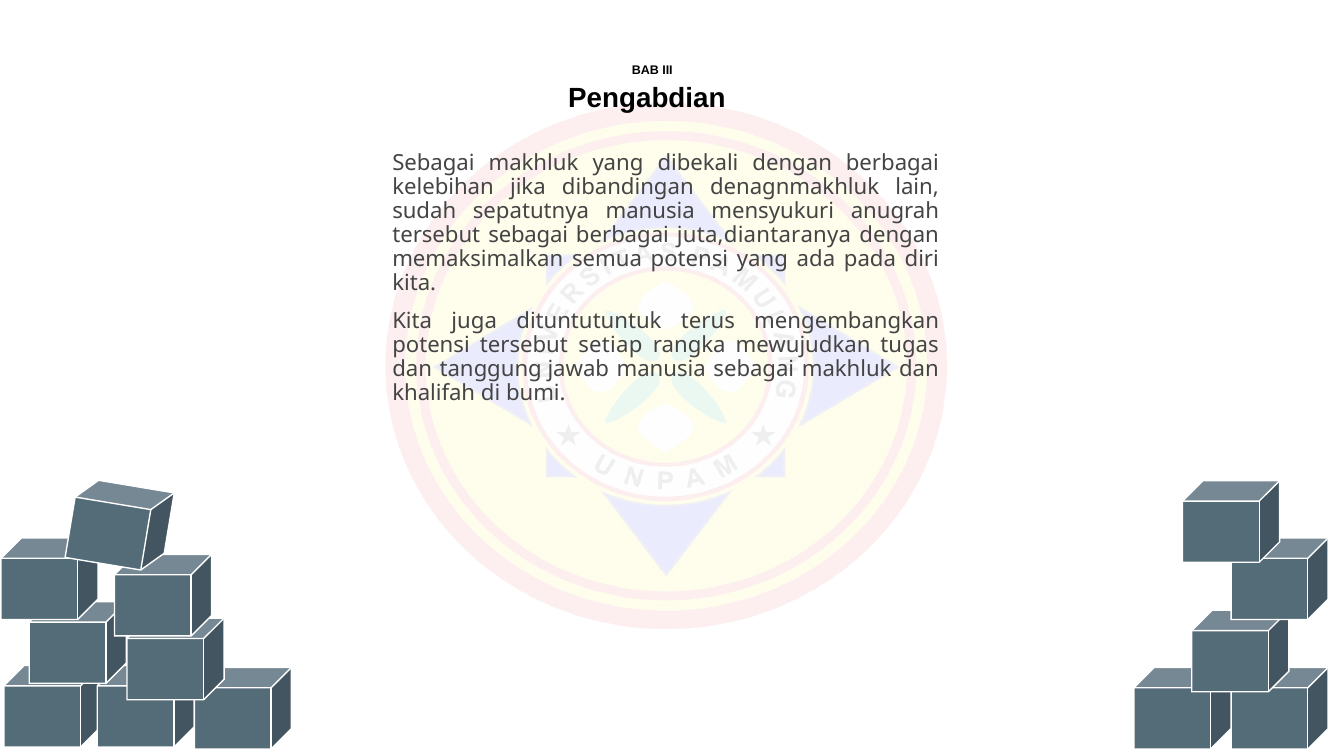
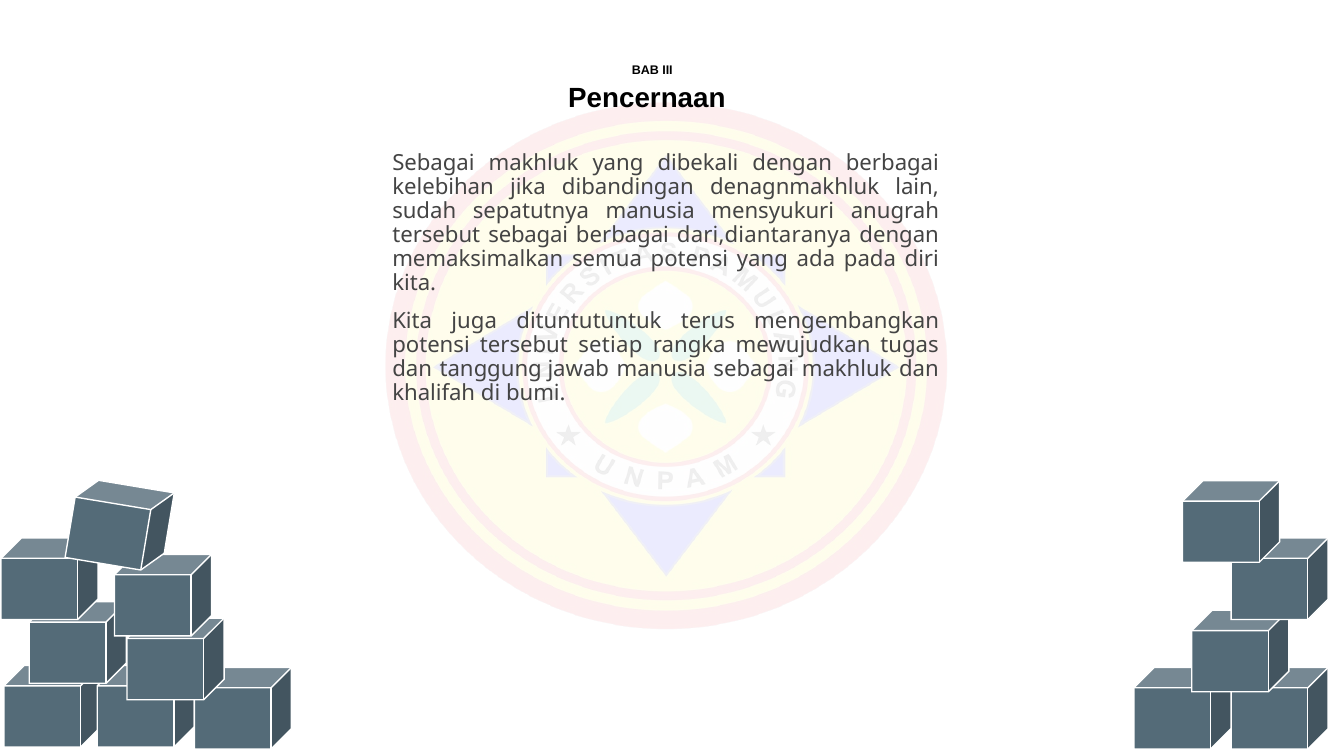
Pengabdian: Pengabdian -> Pencernaan (647, 99)
juta,diantaranya: juta,diantaranya -> dari,diantaranya (764, 235)
